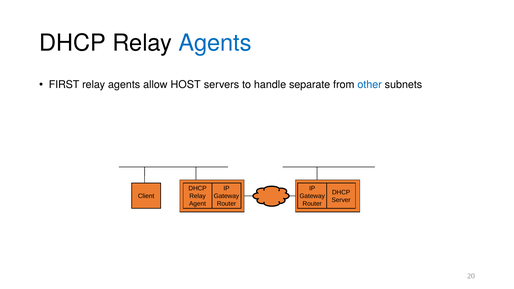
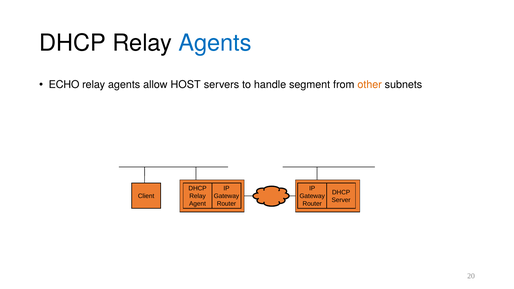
FIRST: FIRST -> ECHO (64, 85)
separate: separate -> segment (310, 85)
other colour: blue -> orange (370, 85)
